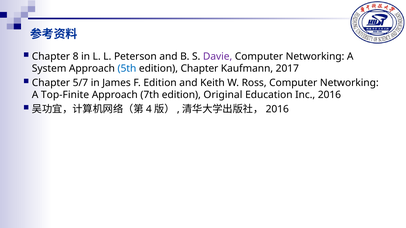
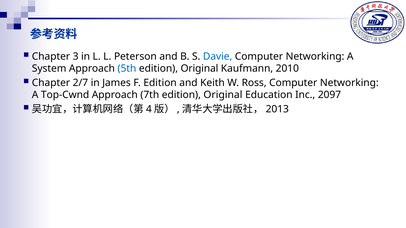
8: 8 -> 3 (76, 57)
Davie colour: purple -> blue (218, 57)
Chapter: Chapter -> Original (199, 69)
2017: 2017 -> 2010 (287, 69)
5/7: 5/7 -> 2/7 (80, 83)
Top-Finite: Top-Finite -> Top-Cwnd (65, 95)
Inc 2016: 2016 -> 2097 (329, 95)
2016: 2016 -> 2013 (277, 109)
